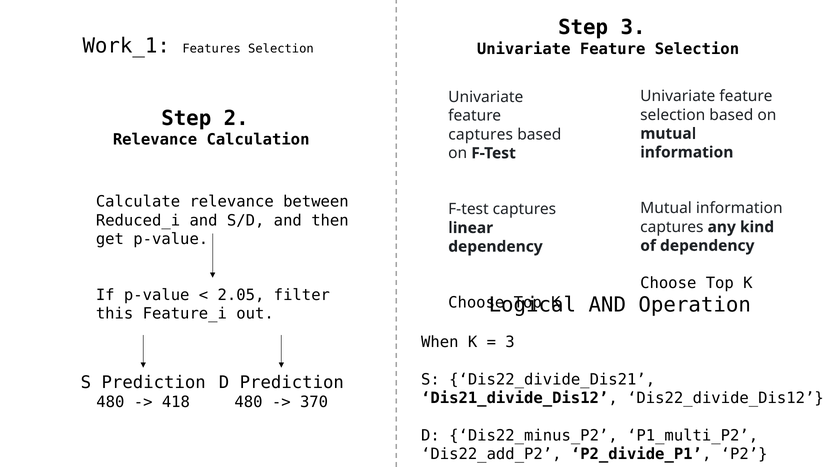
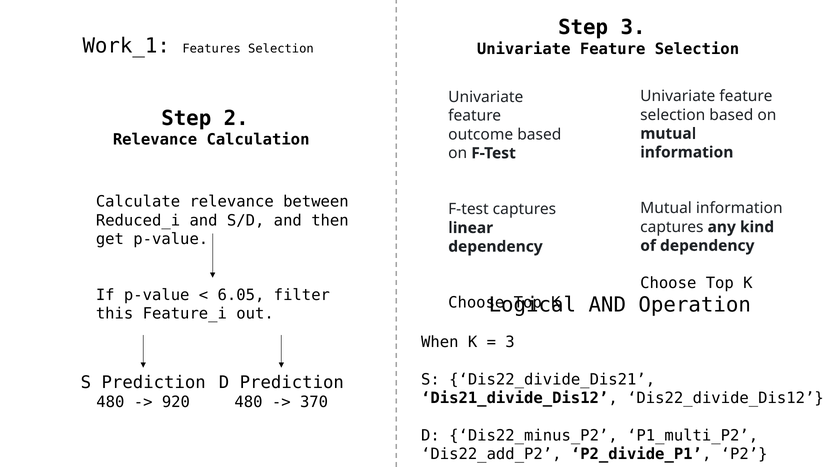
captures: captures -> outcome (481, 134)
2.05: 2.05 -> 6.05 (241, 295)
418: 418 -> 920 (176, 402)
